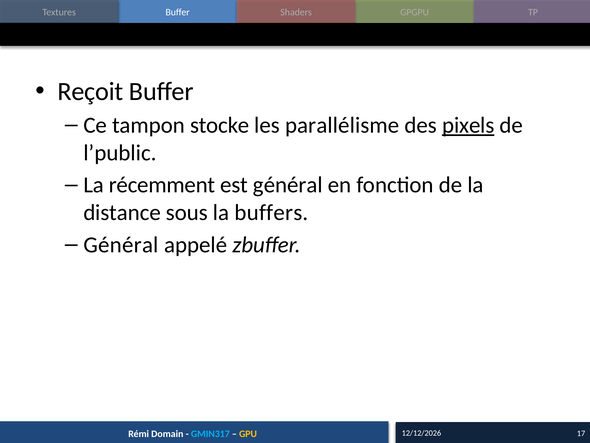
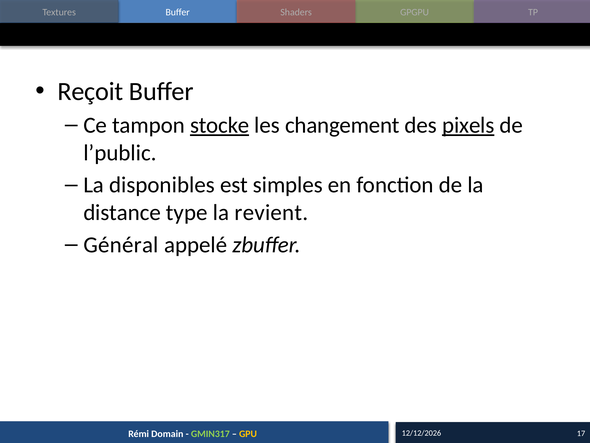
stocke underline: none -> present (220, 125)
parallélisme: parallélisme -> changement (342, 125)
récemment: récemment -> disponibles (162, 185)
est général: général -> simples (288, 185)
sous: sous -> type (187, 212)
buffers: buffers -> revient (271, 212)
GMIN317 colour: light blue -> light green (210, 434)
